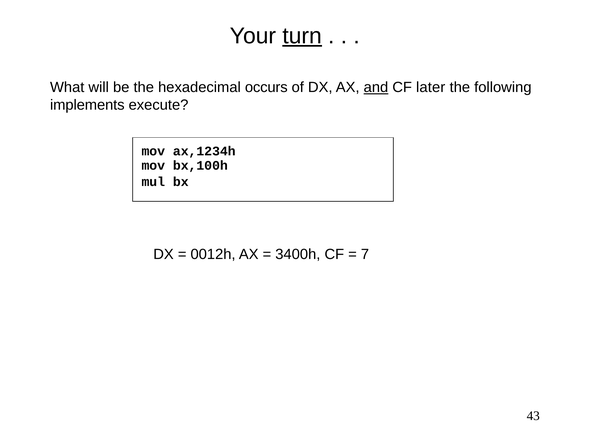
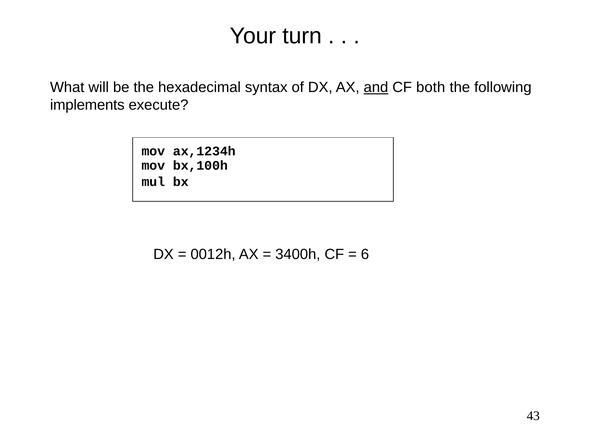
turn underline: present -> none (302, 36)
occurs: occurs -> syntax (266, 88)
later: later -> both (431, 88)
7: 7 -> 6 (365, 255)
